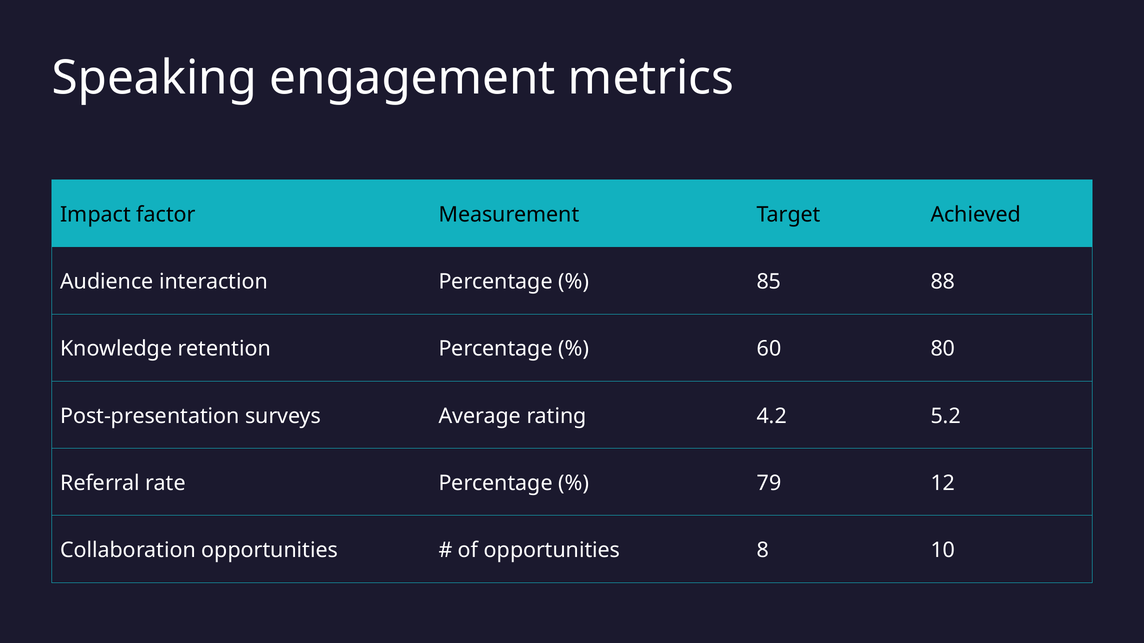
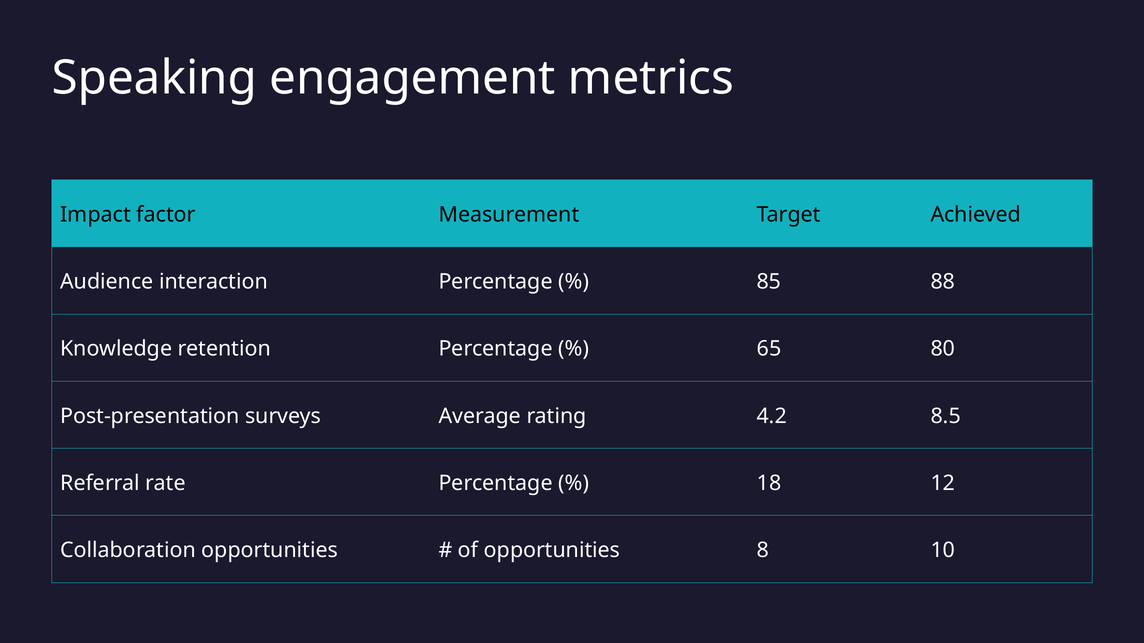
60: 60 -> 65 (769, 349)
5.2: 5.2 -> 8.5 (946, 416)
79: 79 -> 18 (769, 483)
